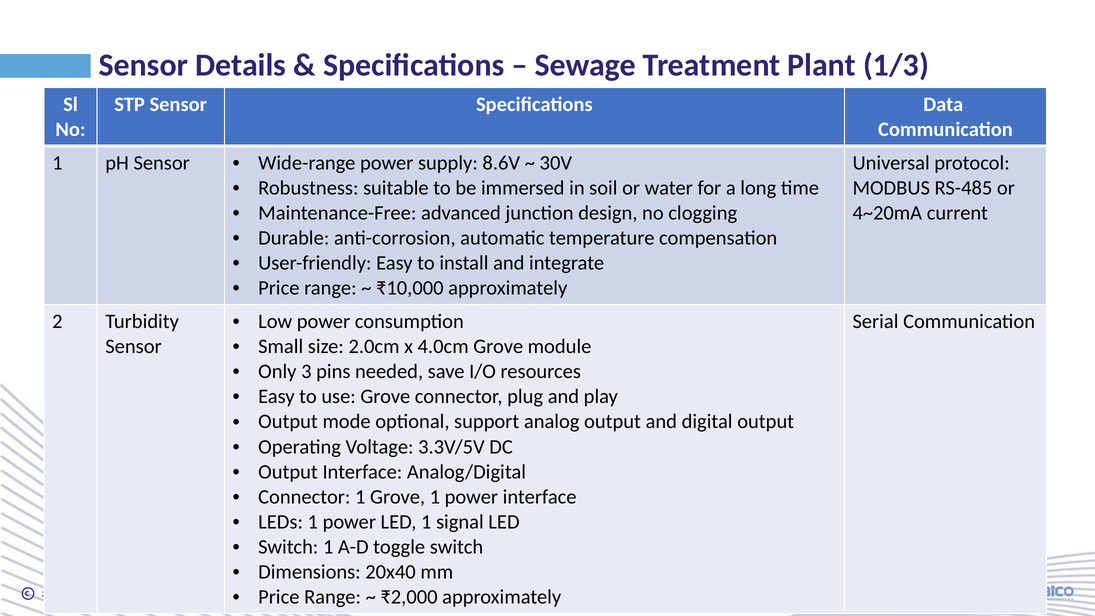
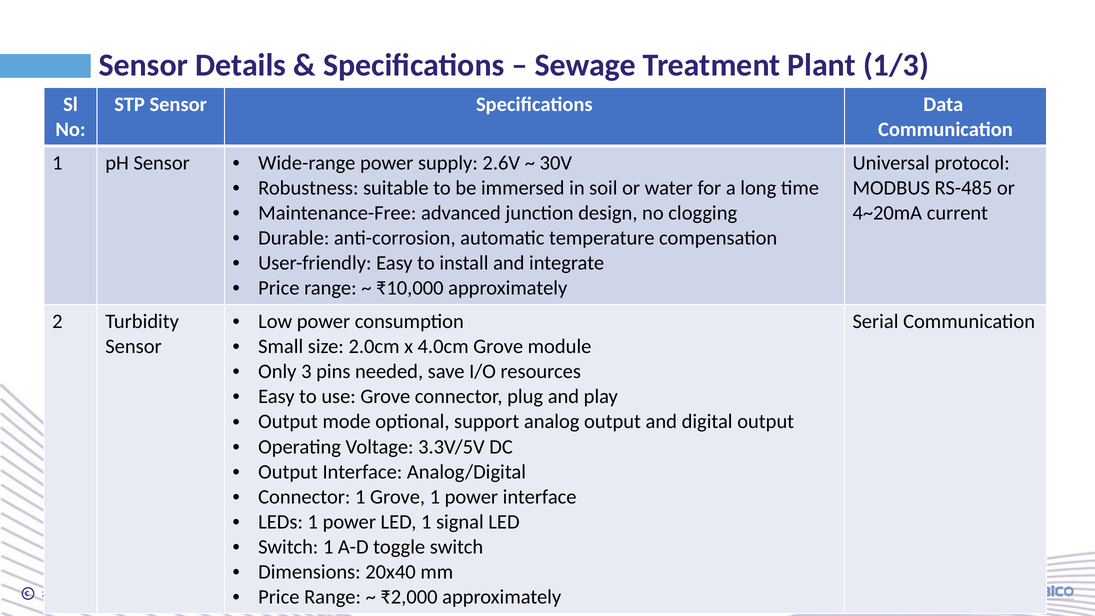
8.6V: 8.6V -> 2.6V (501, 163)
